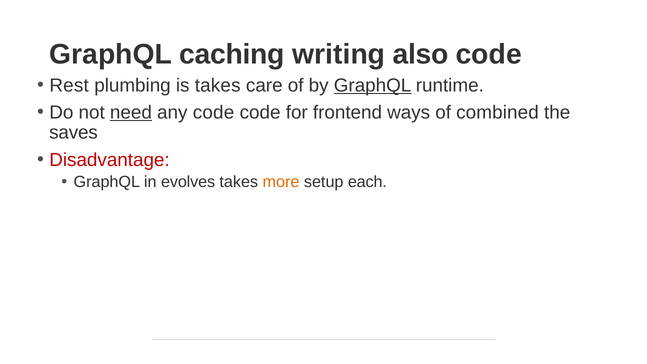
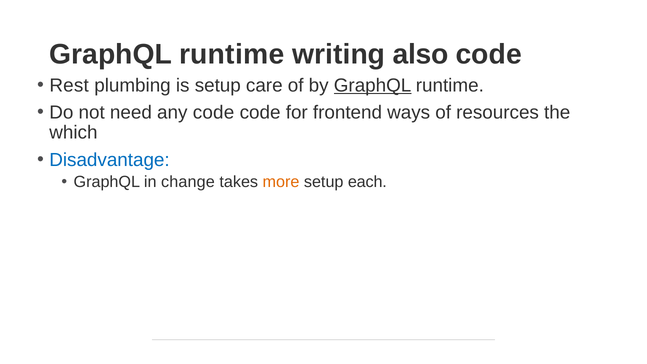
caching: caching -> runtime (232, 54)
is takes: takes -> setup (218, 85)
need underline: present -> none (131, 112)
combined: combined -> resources (498, 112)
saves: saves -> which (73, 133)
Disadvantage colour: red -> blue (110, 160)
evolves: evolves -> change (188, 182)
